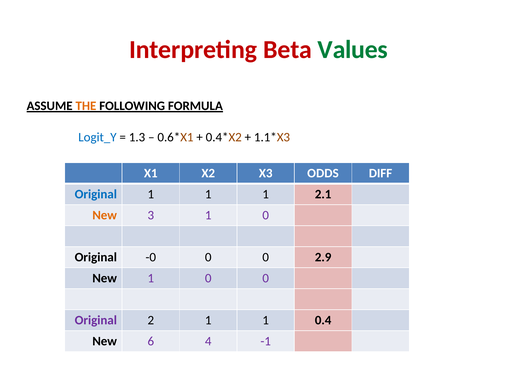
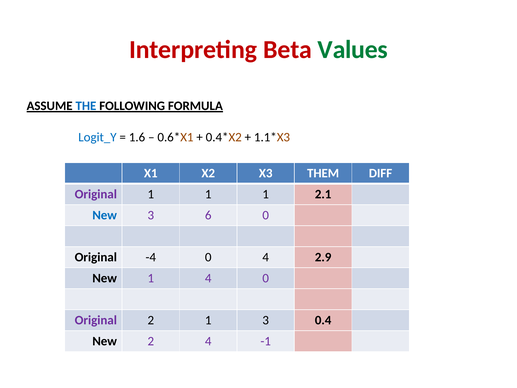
THE colour: orange -> blue (86, 106)
1.3: 1.3 -> 1.6 (137, 137)
ODDS: ODDS -> THEM (323, 173)
Original colour: blue -> purple (96, 194)
New colour: orange -> blue (105, 215)
3 1: 1 -> 6 (208, 215)
-0: -0 -> -4 (151, 257)
0: 0 -> 4 (266, 257)
New 1 0: 0 -> 4 (208, 278)
2 1 1: 1 -> 3 (266, 320)
New 6: 6 -> 2 (151, 341)
